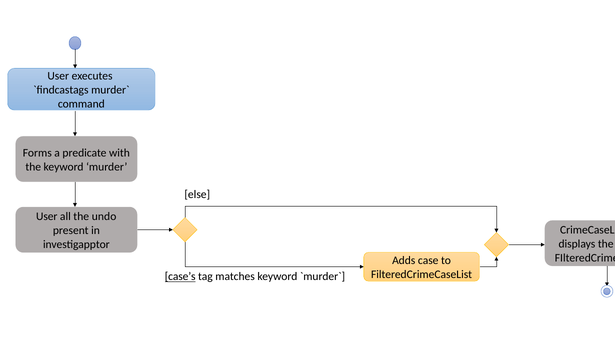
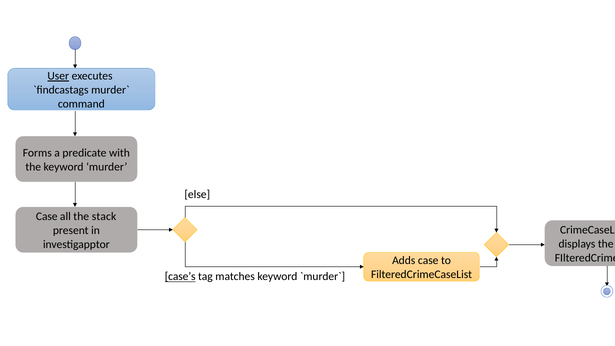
User underline: none -> present (58, 76)
User: User -> Case (47, 217)
undo: undo -> stack (104, 217)
